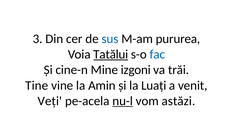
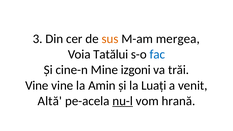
sus colour: blue -> orange (110, 39)
pururea: pururea -> mergea (178, 39)
Tatălui underline: present -> none (111, 54)
Tine: Tine -> Vine (37, 85)
Veți: Veți -> Altă (50, 101)
astăzi: astăzi -> hrană (178, 101)
